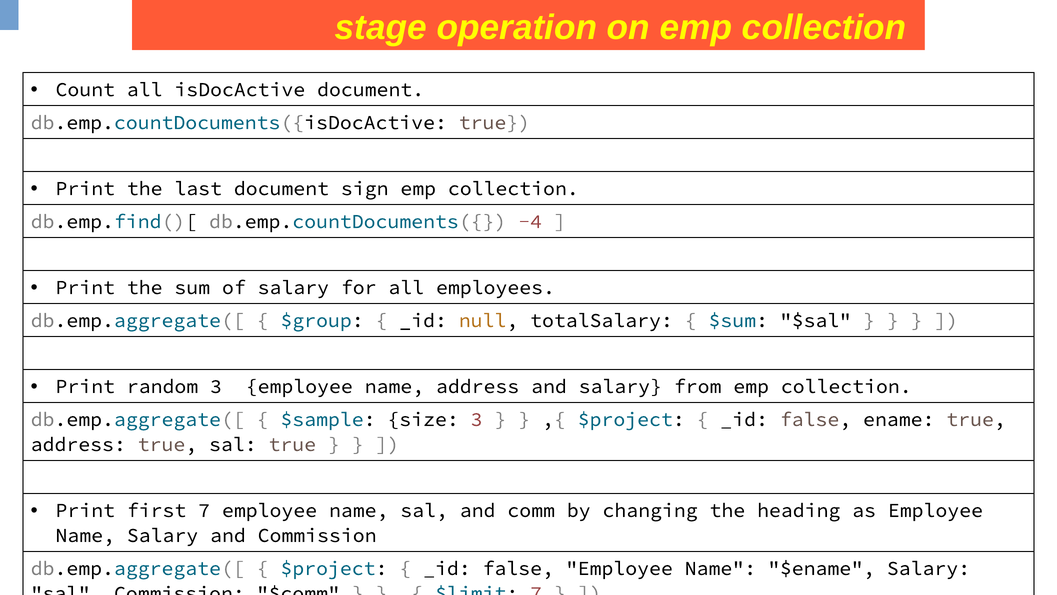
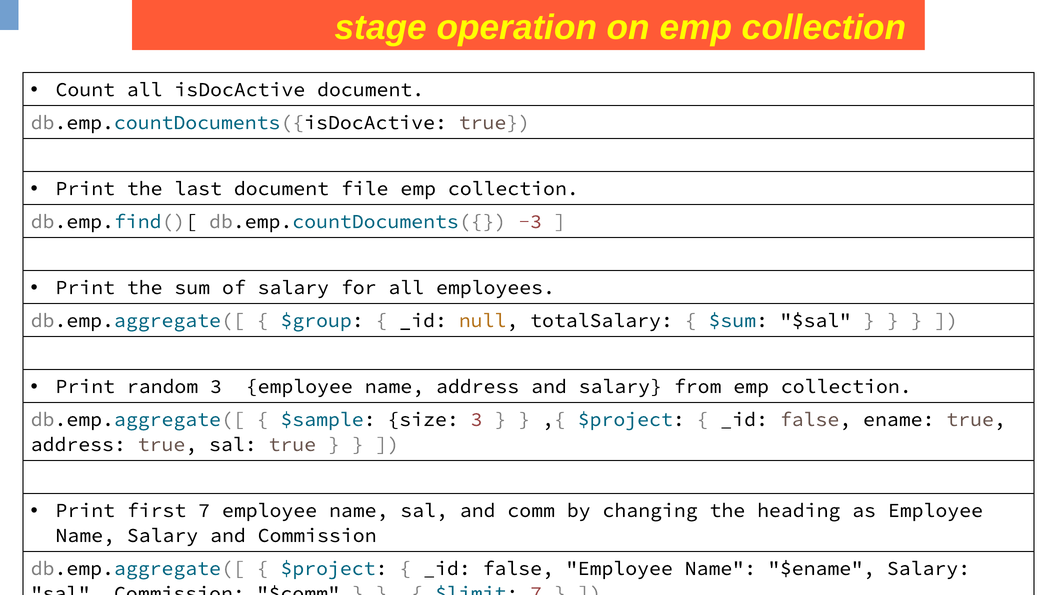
sign: sign -> file (365, 188)
-4: -4 -> -3 (530, 221)
